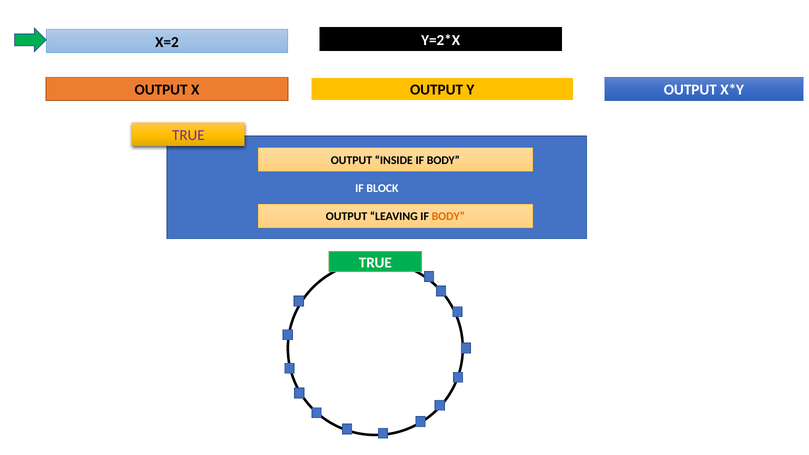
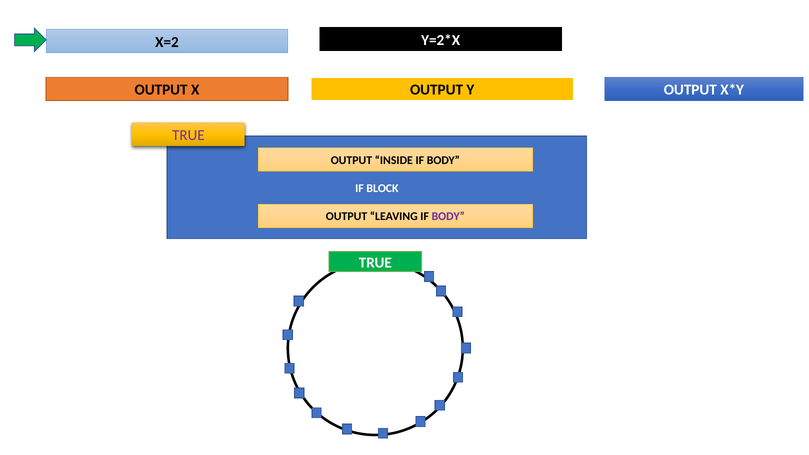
BODY colour: orange -> purple (448, 217)
